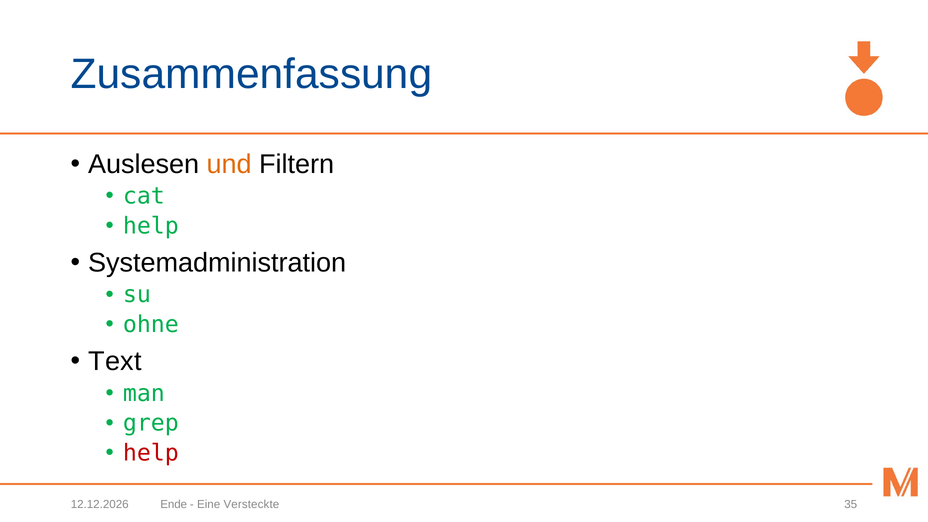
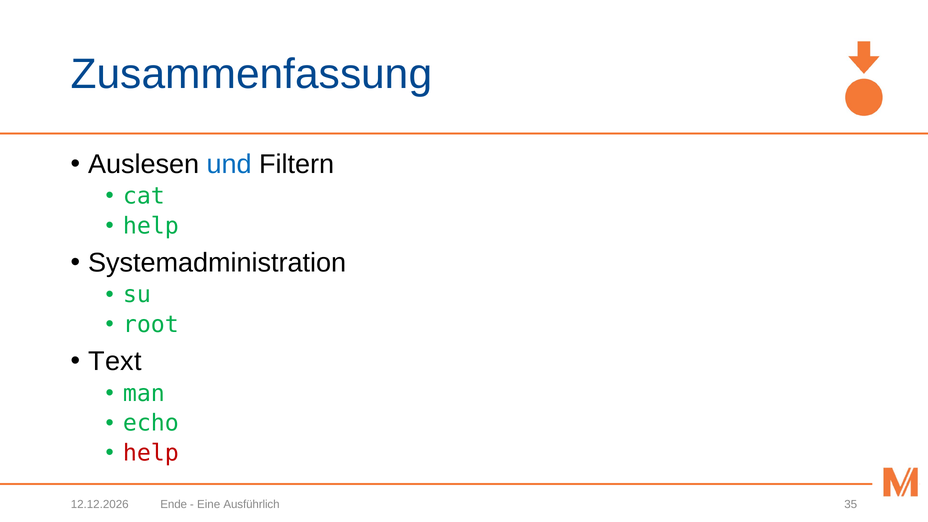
und colour: orange -> blue (229, 164)
ohne: ohne -> root (151, 325)
grep: grep -> echo (151, 423)
Versteckte: Versteckte -> Ausführlich (252, 504)
